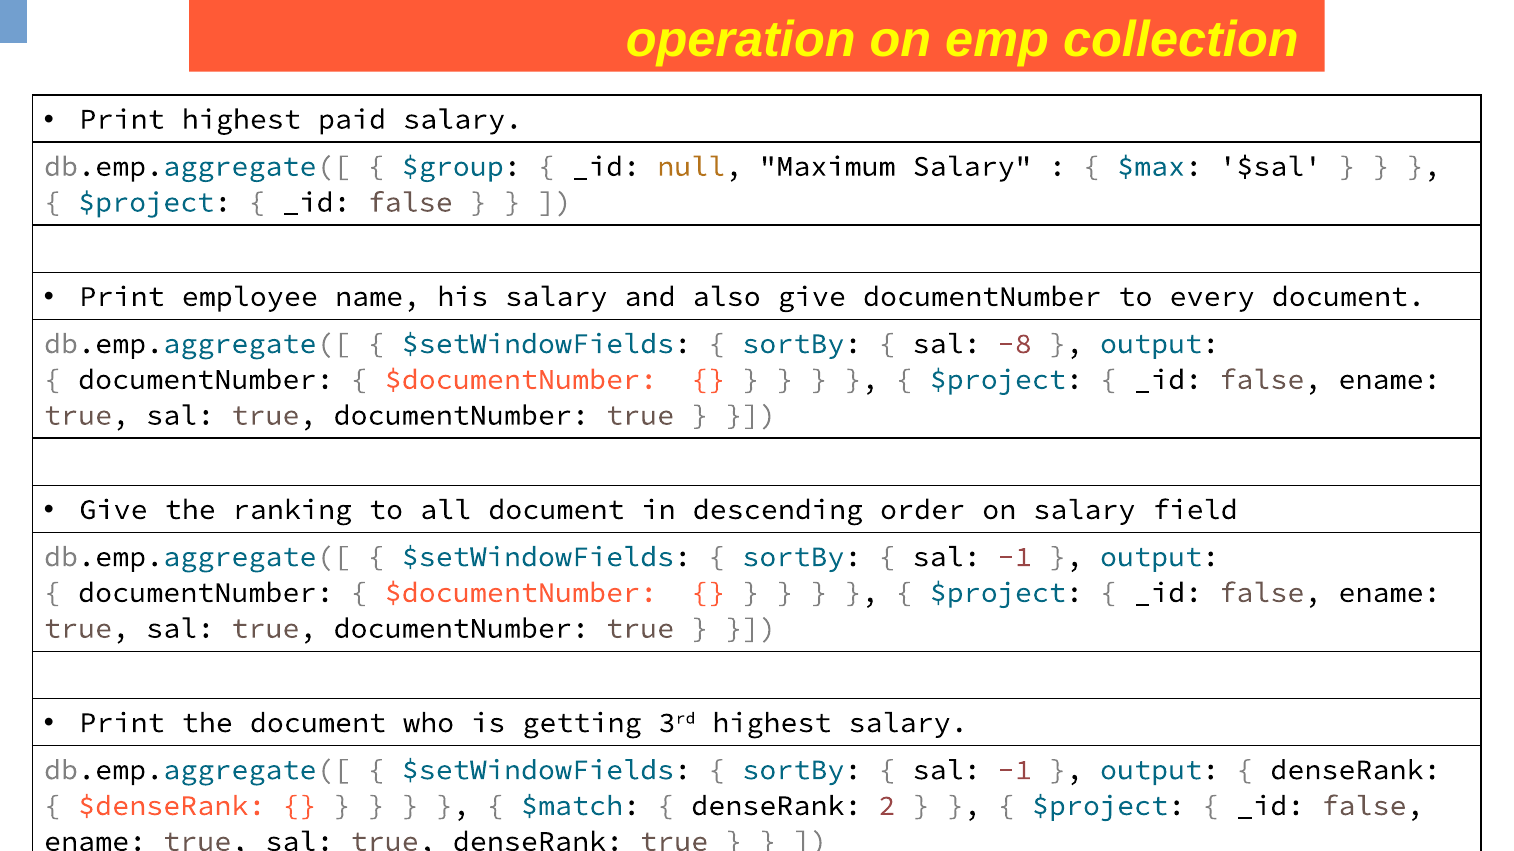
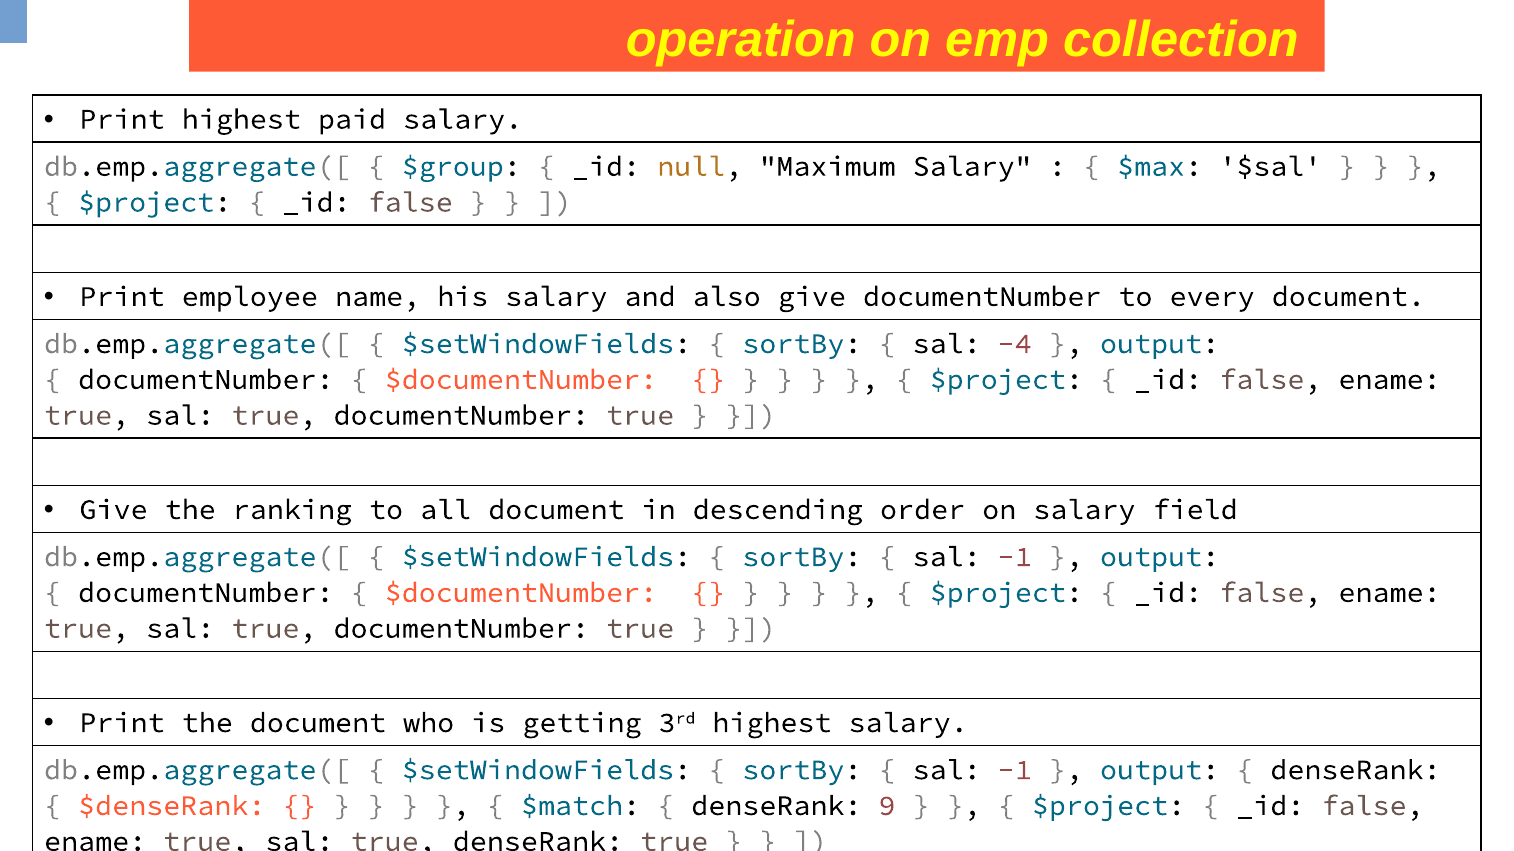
-8: -8 -> -4 (1015, 344)
2: 2 -> 9 (887, 806)
